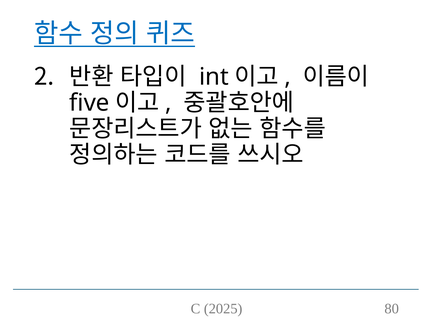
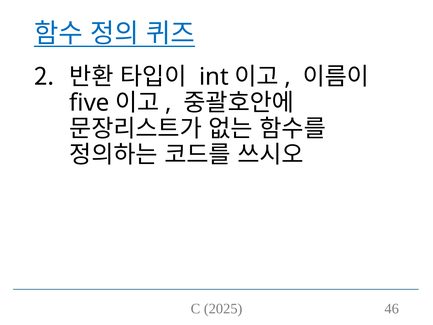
80: 80 -> 46 (392, 308)
